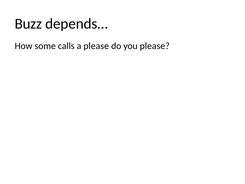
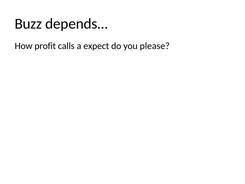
some: some -> profit (45, 46)
a please: please -> expect (96, 46)
